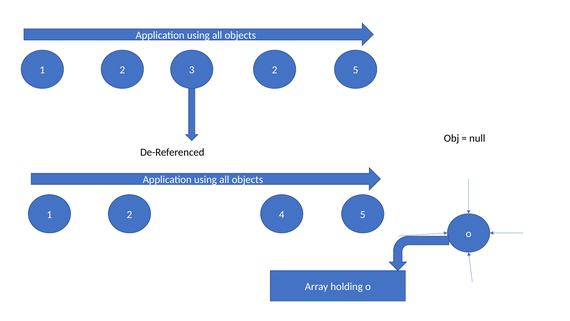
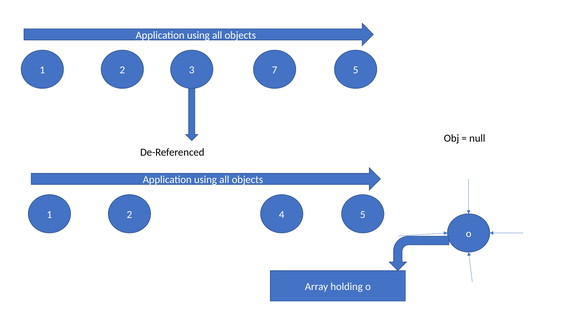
3 2: 2 -> 7 (275, 70)
